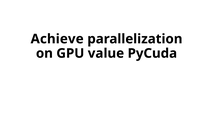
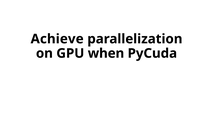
value: value -> when (106, 53)
